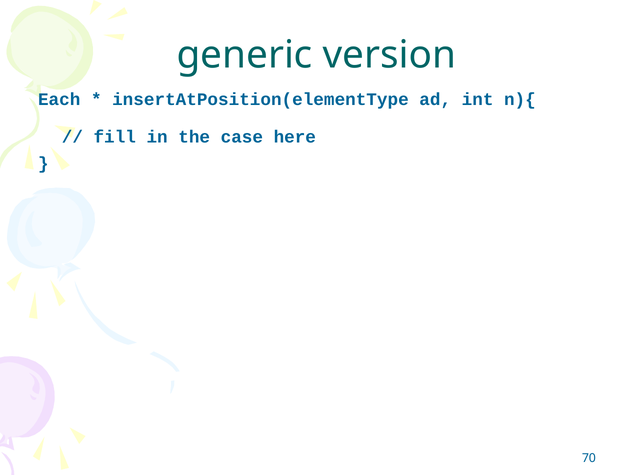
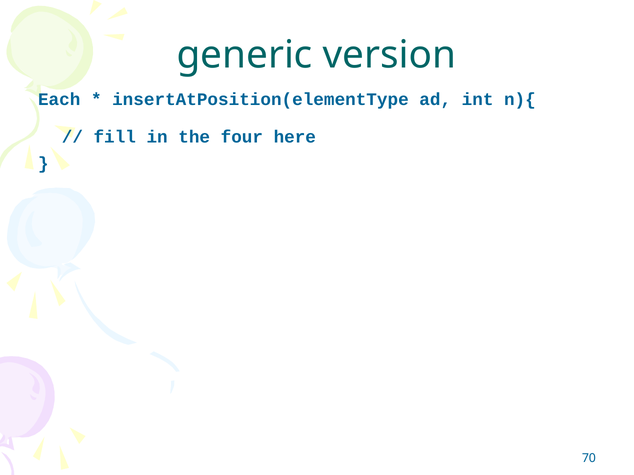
case: case -> four (242, 137)
